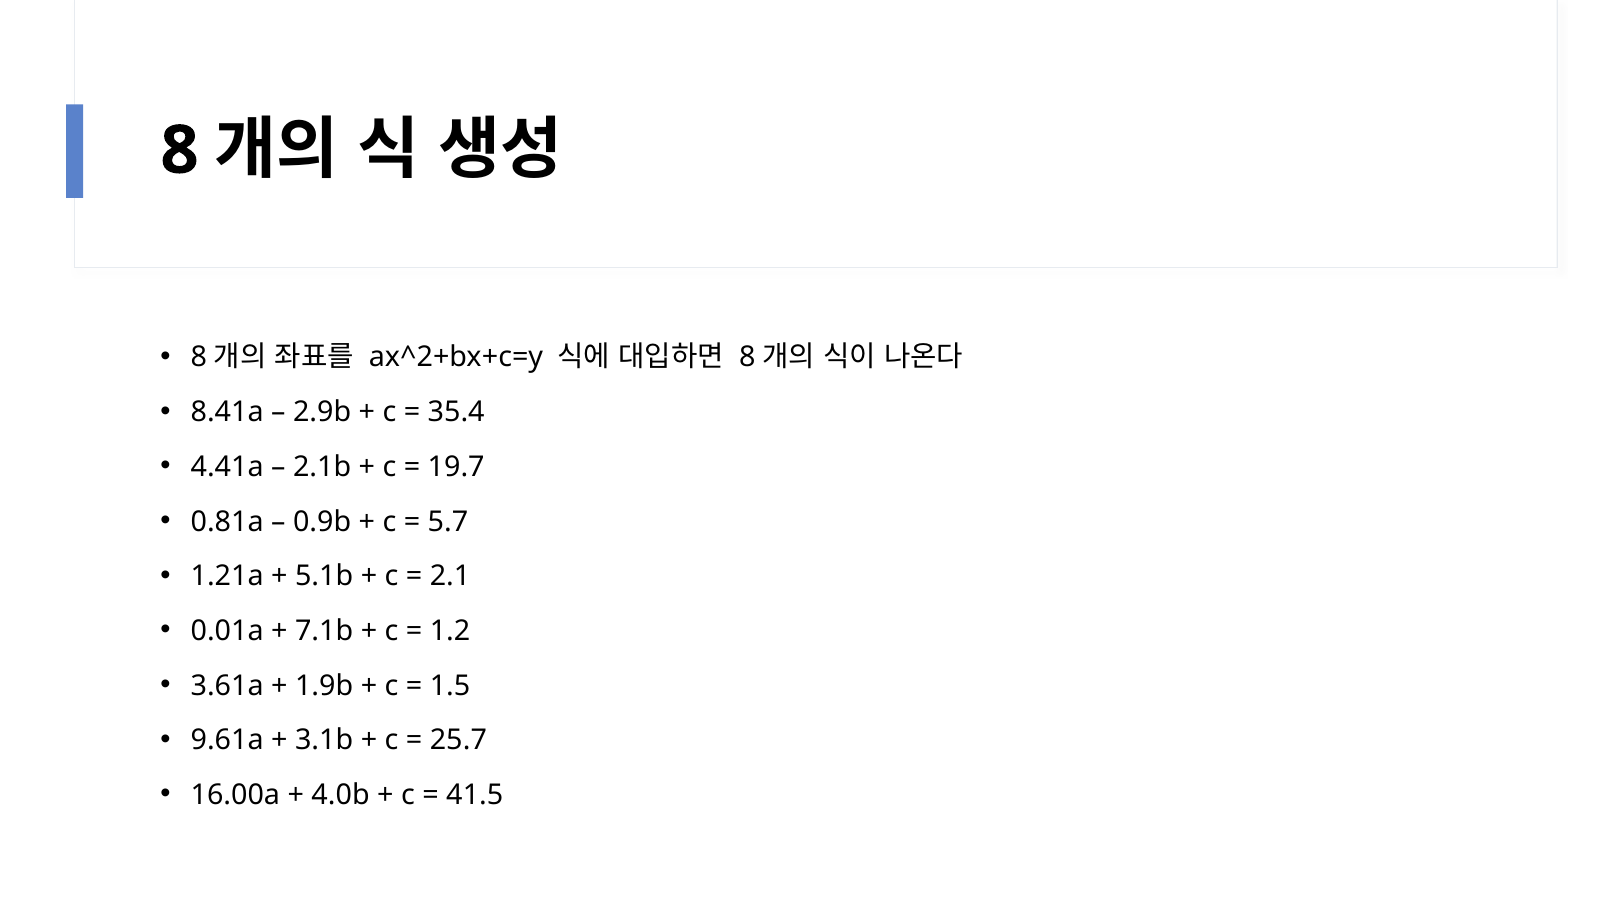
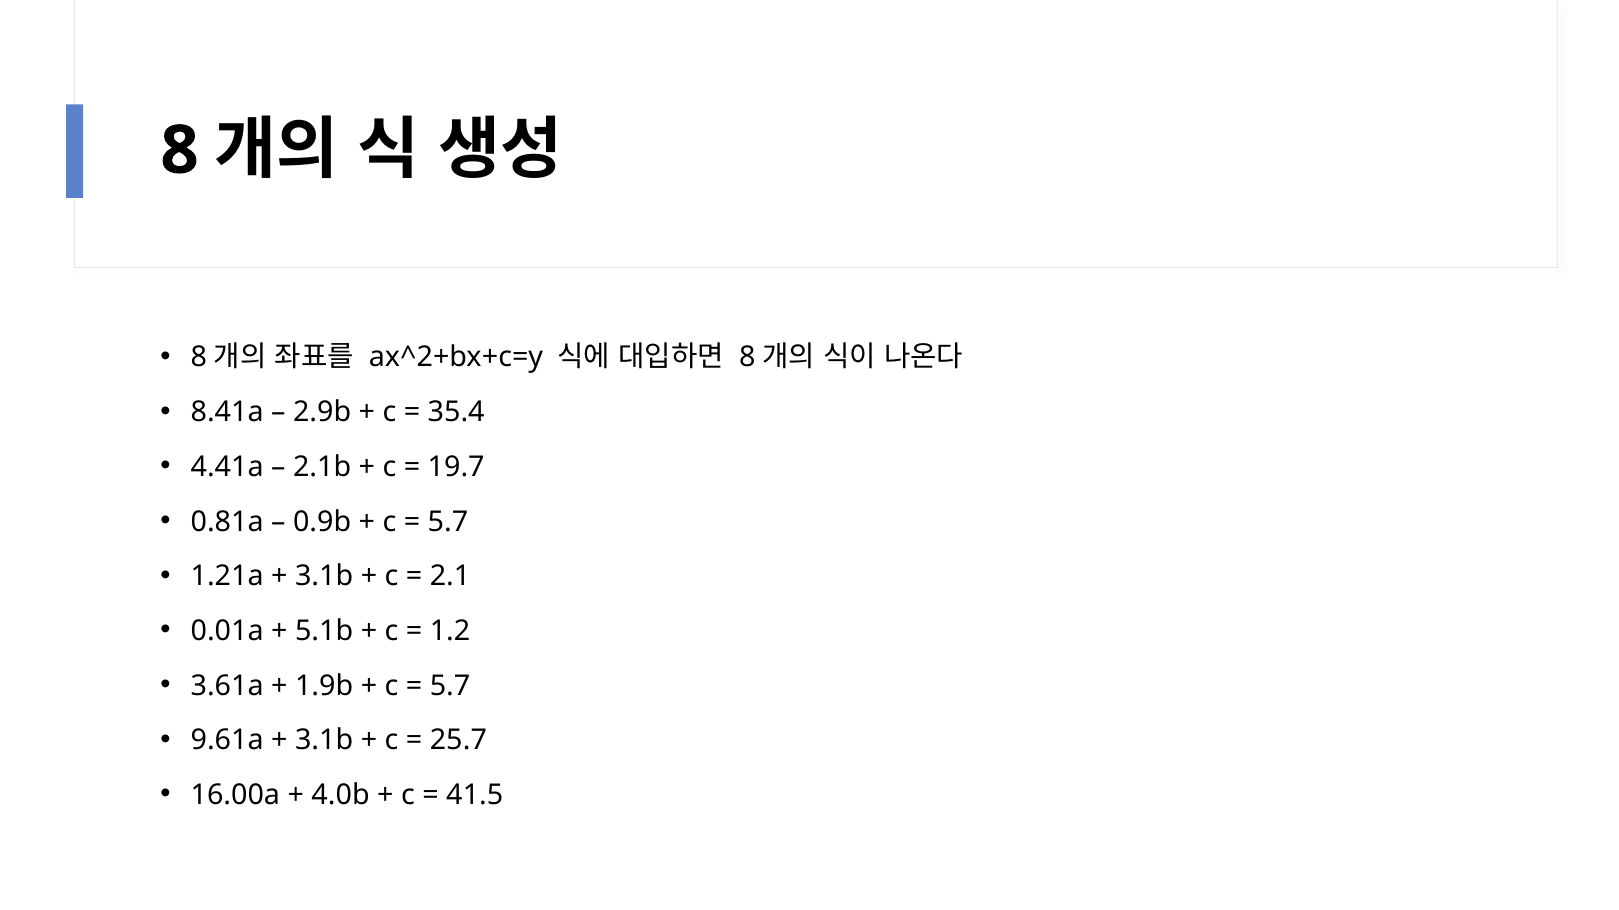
5.1b: 5.1b -> 3.1b (324, 577)
7.1b: 7.1b -> 5.1b (324, 631)
1.5: 1.5 -> 5.7 (450, 686)
